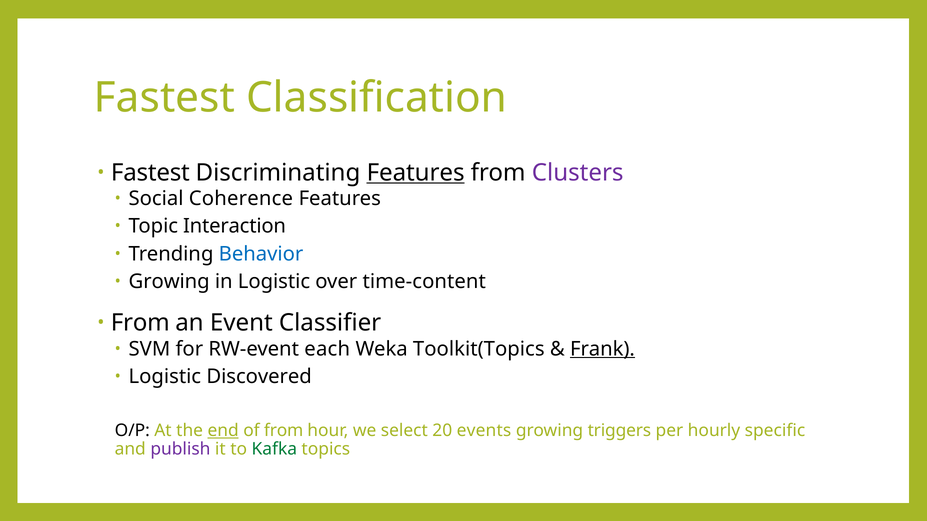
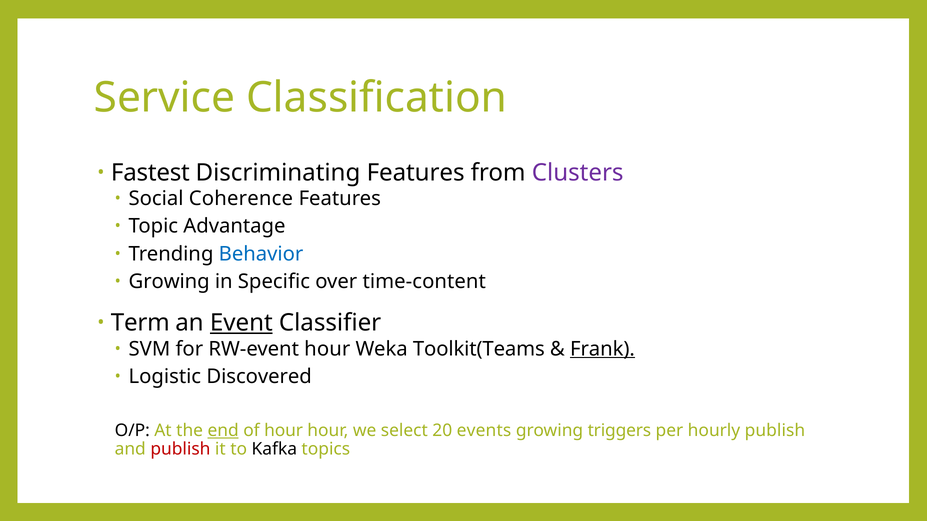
Fastest: Fastest -> Service (164, 98)
Features underline: present -> none (416, 173)
Interaction: Interaction -> Advantage (234, 226)
in Logistic: Logistic -> Specific (274, 282)
From: From -> Term (140, 323)
Event underline: none -> present (241, 323)
RW-event each: each -> hour (327, 349)
Toolkit(Topics: Toolkit(Topics -> Toolkit(Teams (479, 349)
of from: from -> hour (284, 431)
hourly specific: specific -> publish (775, 431)
publish colour: purple -> red (180, 449)
Kafka colour: green -> black (274, 449)
